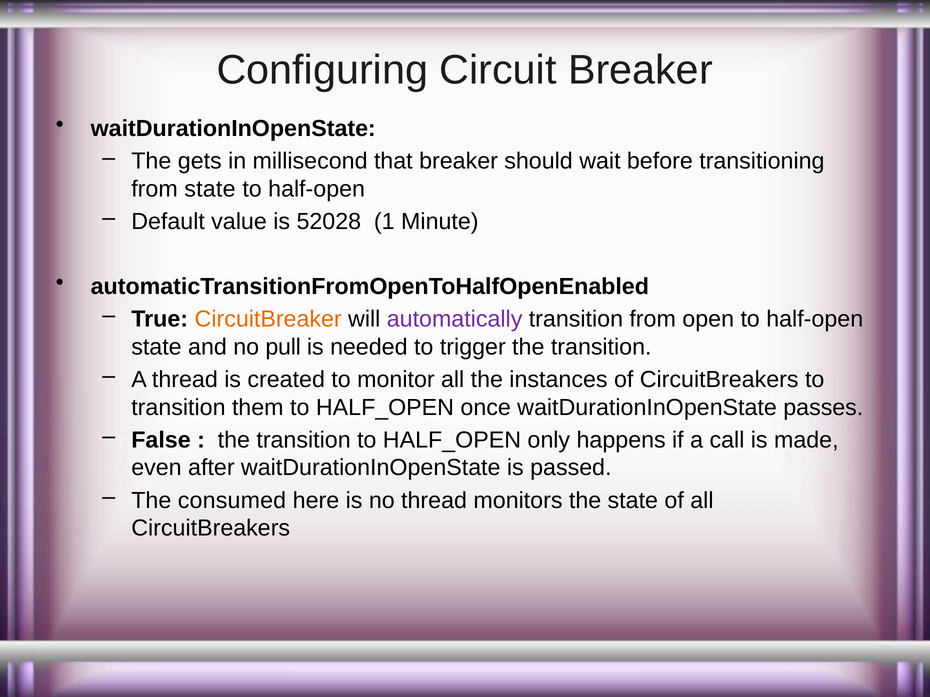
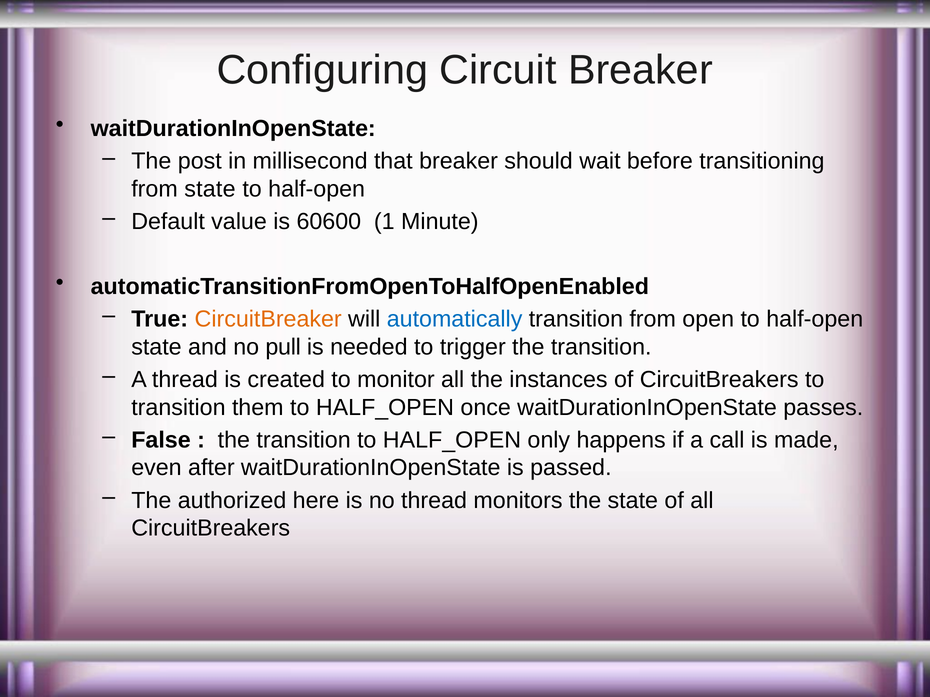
gets: gets -> post (200, 161)
52028: 52028 -> 60600 (329, 222)
automatically colour: purple -> blue (455, 319)
consumed: consumed -> authorized (232, 501)
